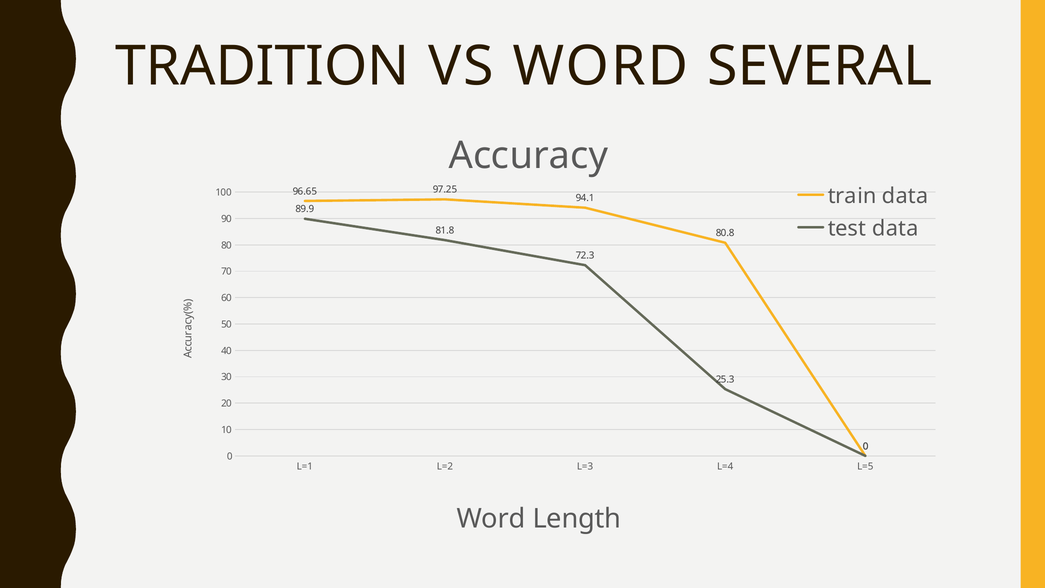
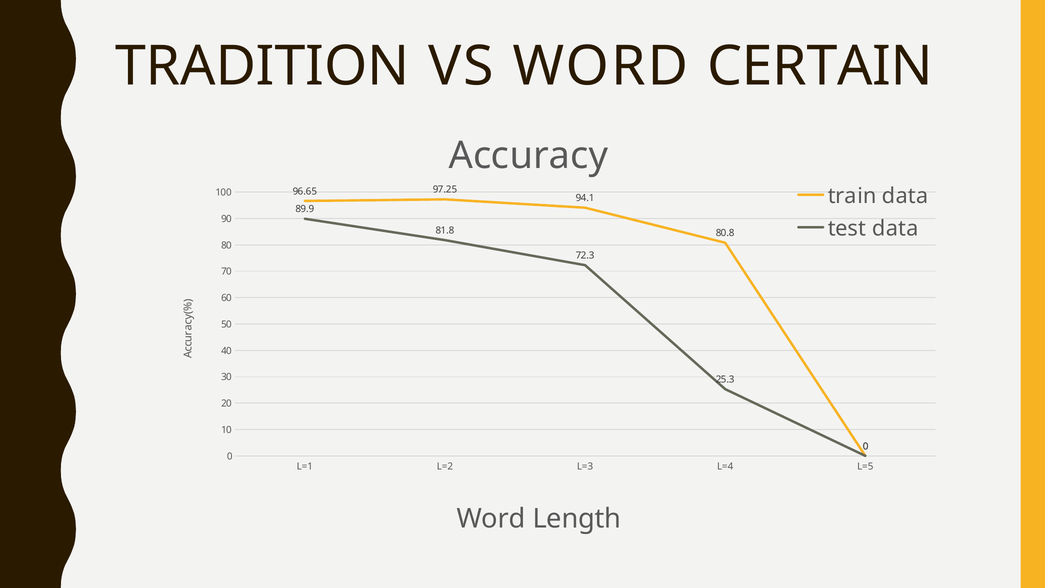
SEVERAL: SEVERAL -> CERTAIN (820, 66)
